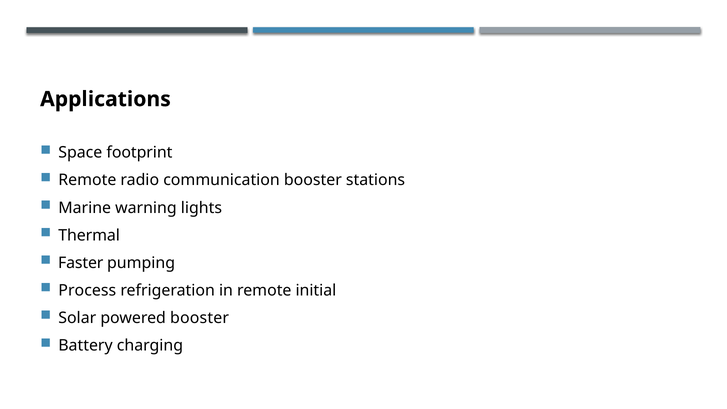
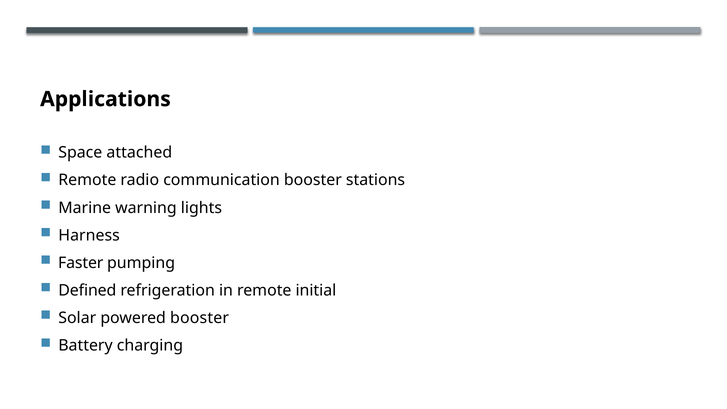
footprint: footprint -> attached (139, 153)
Thermal: Thermal -> Harness (89, 235)
Process: Process -> Defined (87, 290)
